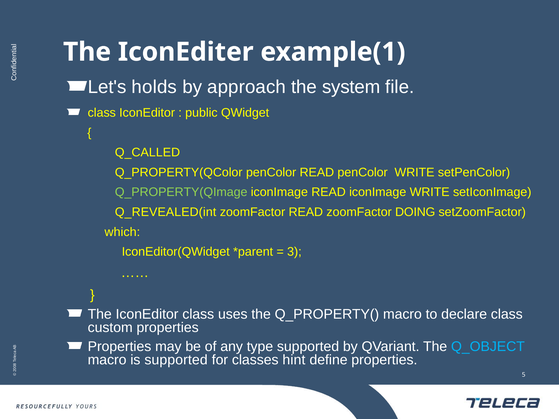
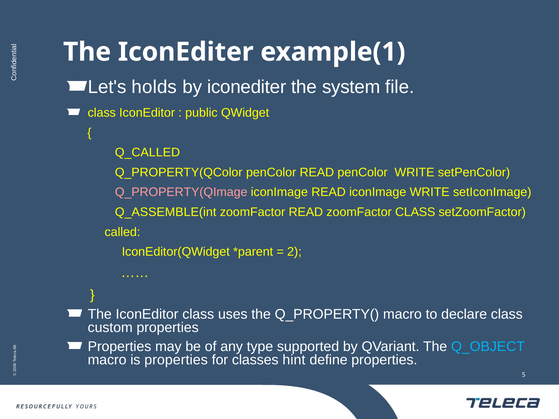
by approach: approach -> iconediter (247, 87)
Q_PROPERTY(QImage colour: light green -> pink (181, 192)
Q_REVEALED(int: Q_REVEALED(int -> Q_ASSEMBLE(int (166, 212)
zoomFactor DOING: DOING -> CLASS (415, 212)
which: which -> called (122, 232)
3: 3 -> 2 (294, 252)
is supported: supported -> properties (176, 360)
